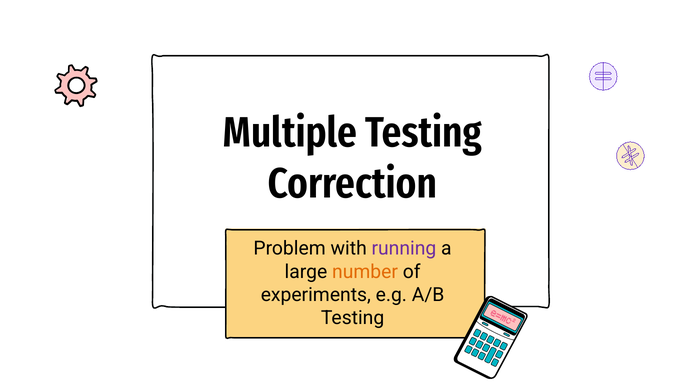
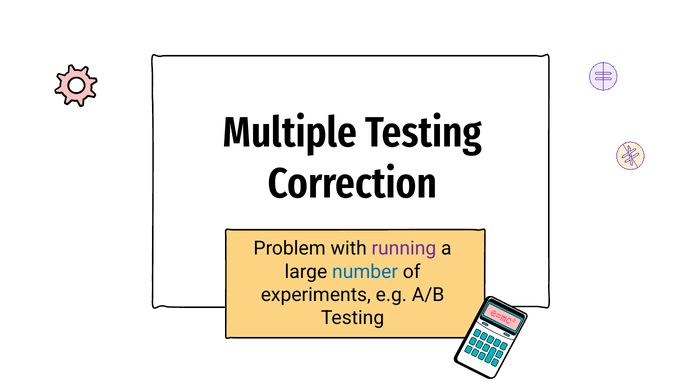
number colour: orange -> blue (365, 272)
